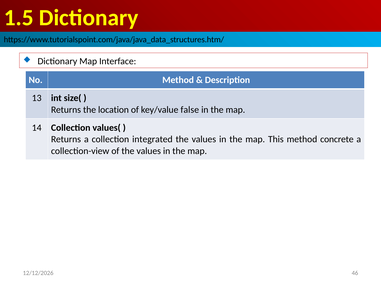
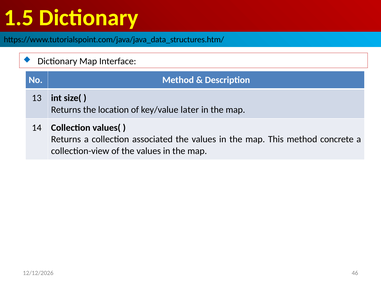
false: false -> later (190, 110)
integrated: integrated -> associated (152, 139)
